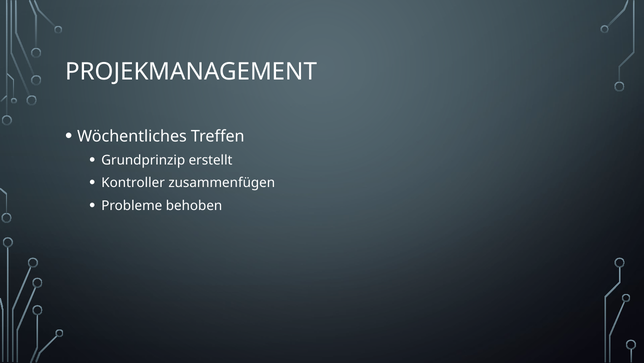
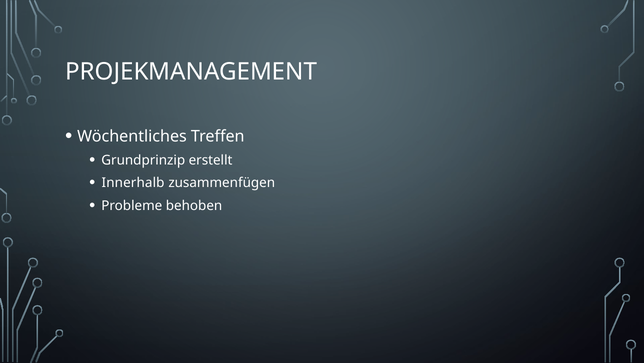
Kontroller: Kontroller -> Innerhalb (133, 183)
